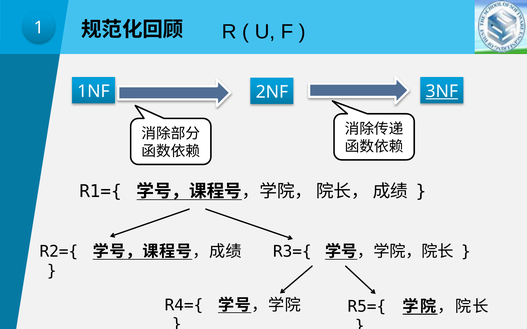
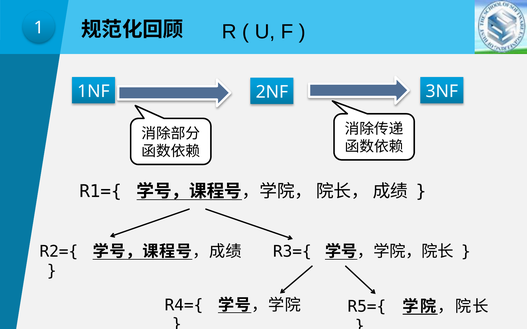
3NF underline: present -> none (442, 91)
